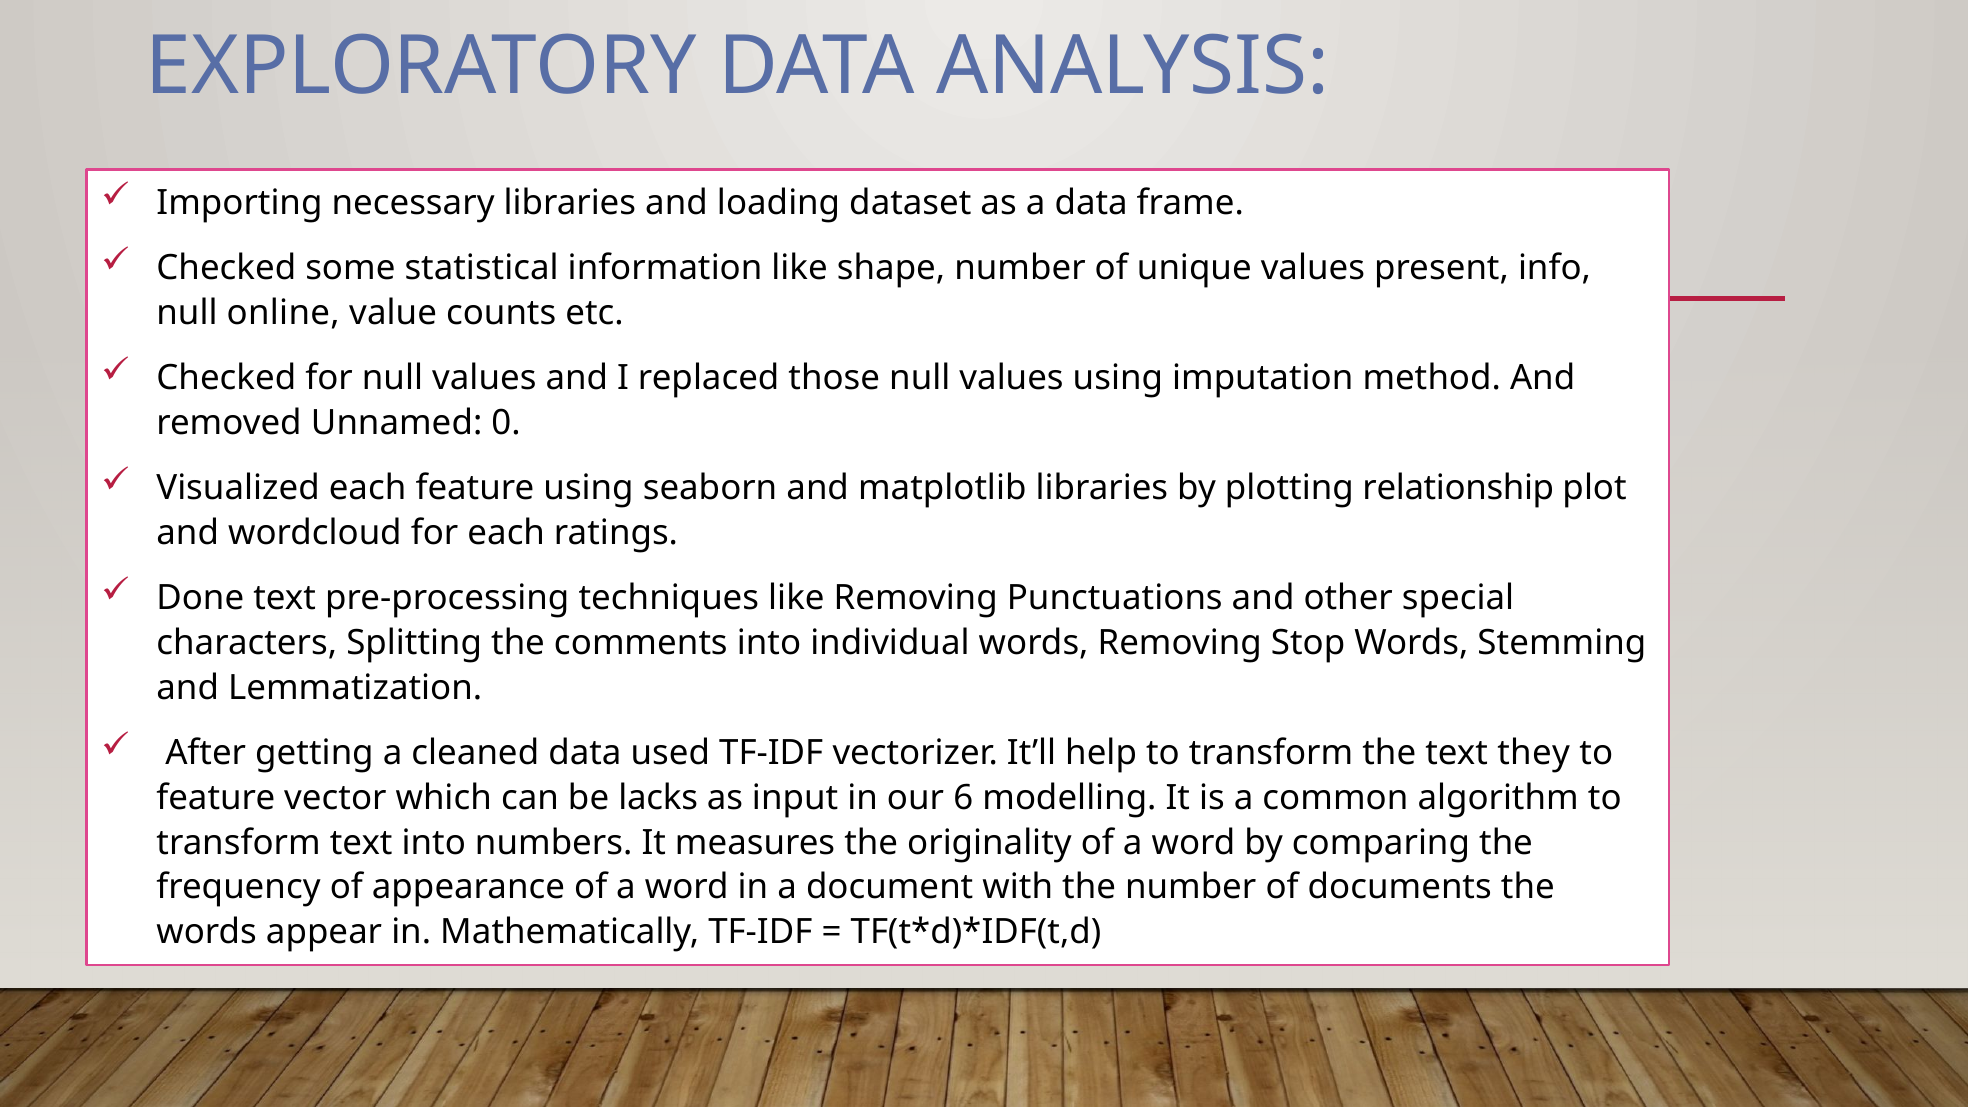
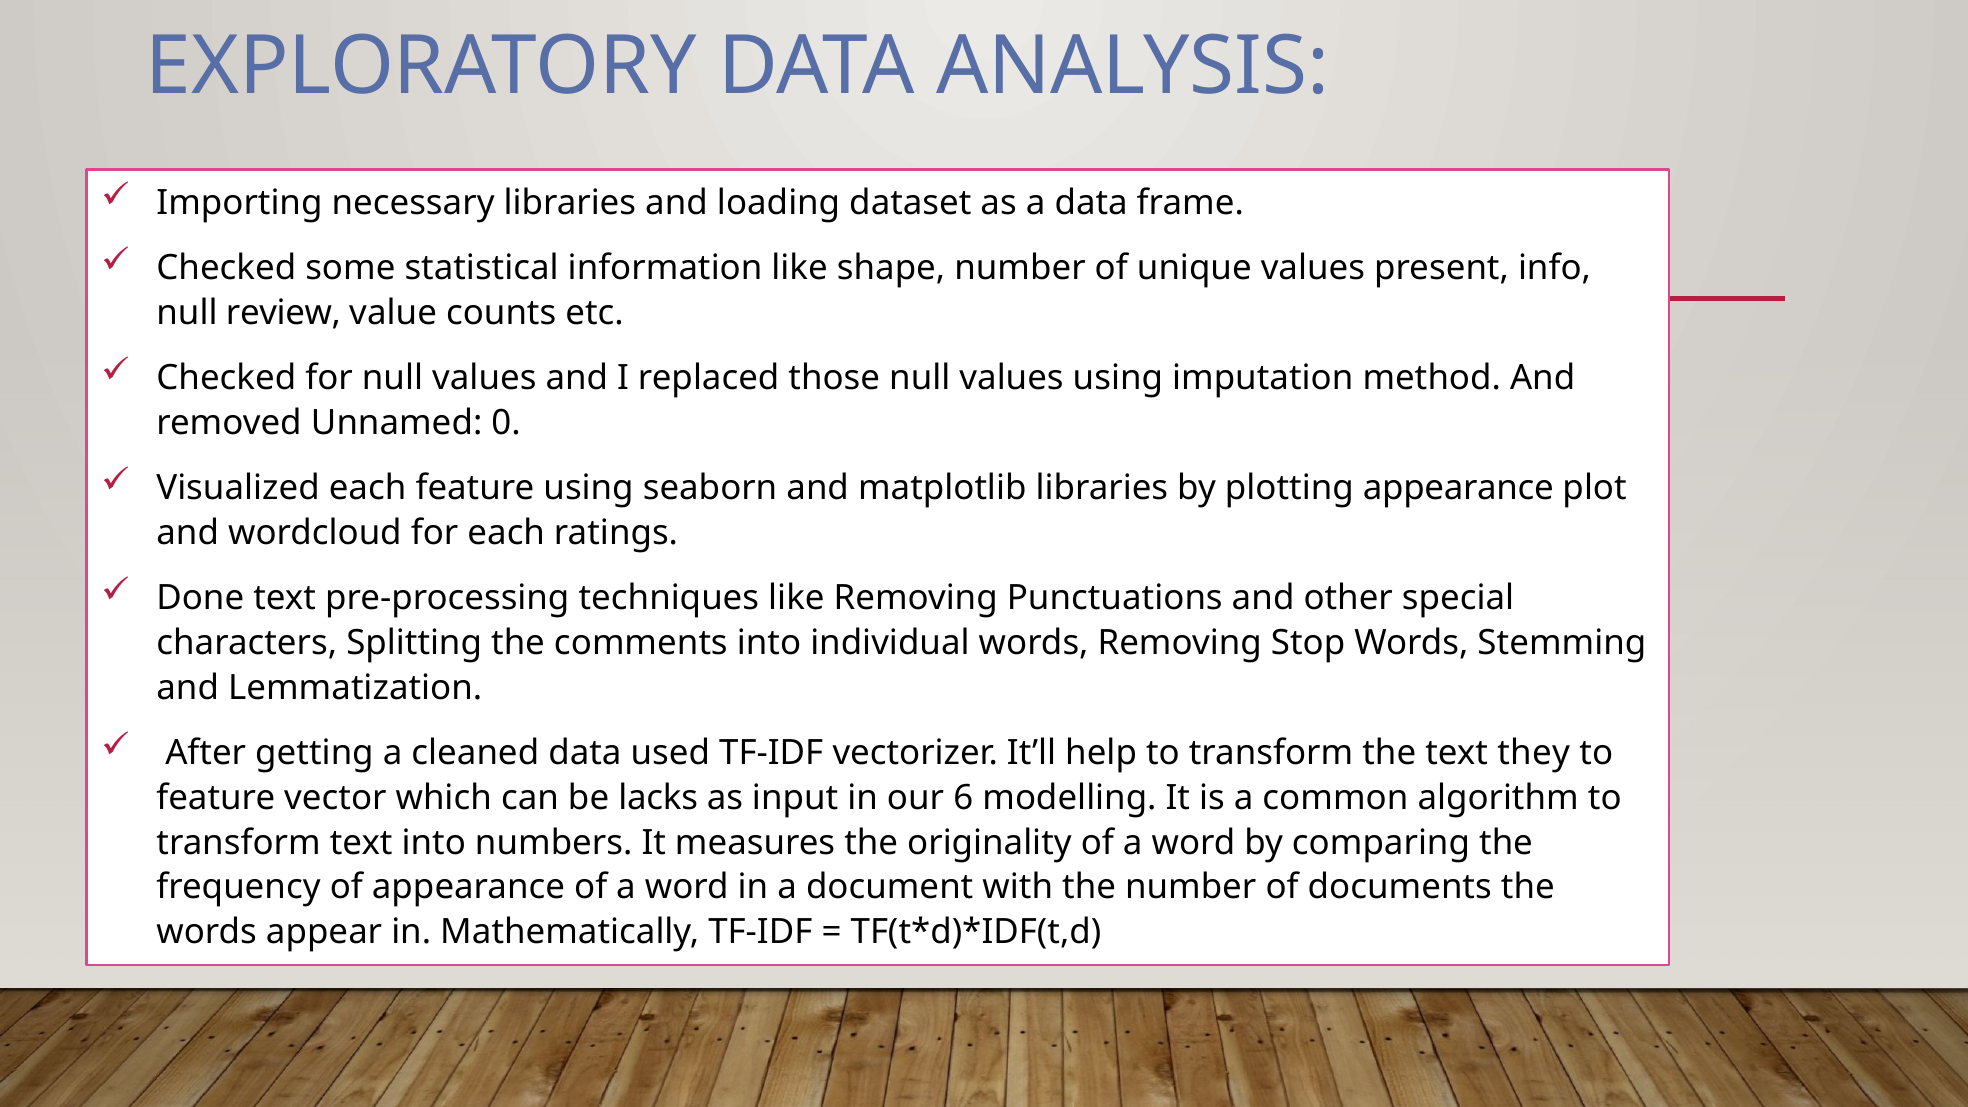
online: online -> review (284, 313)
plotting relationship: relationship -> appearance (1458, 488)
